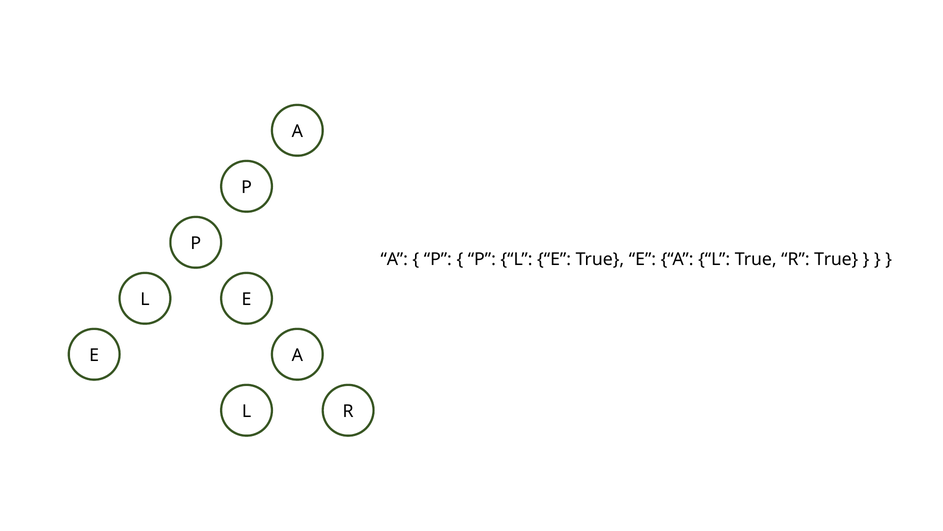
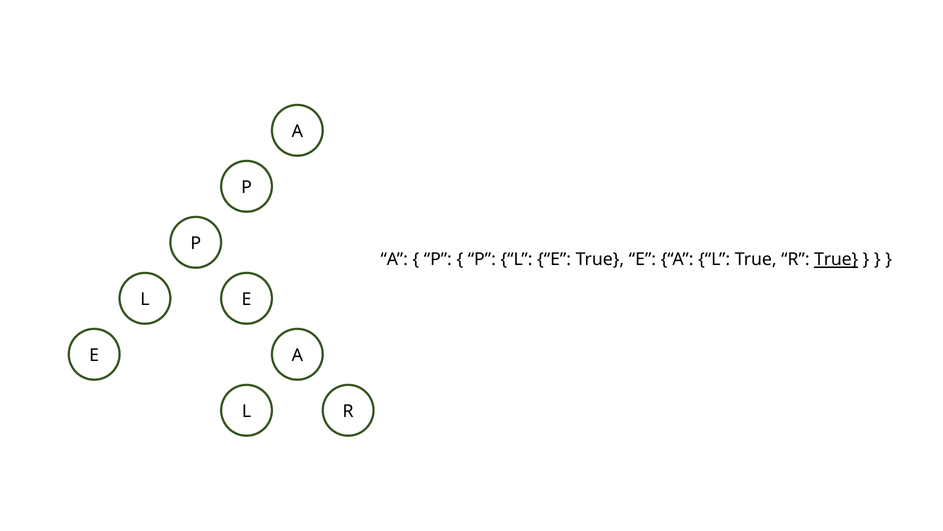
True underline: none -> present (836, 259)
